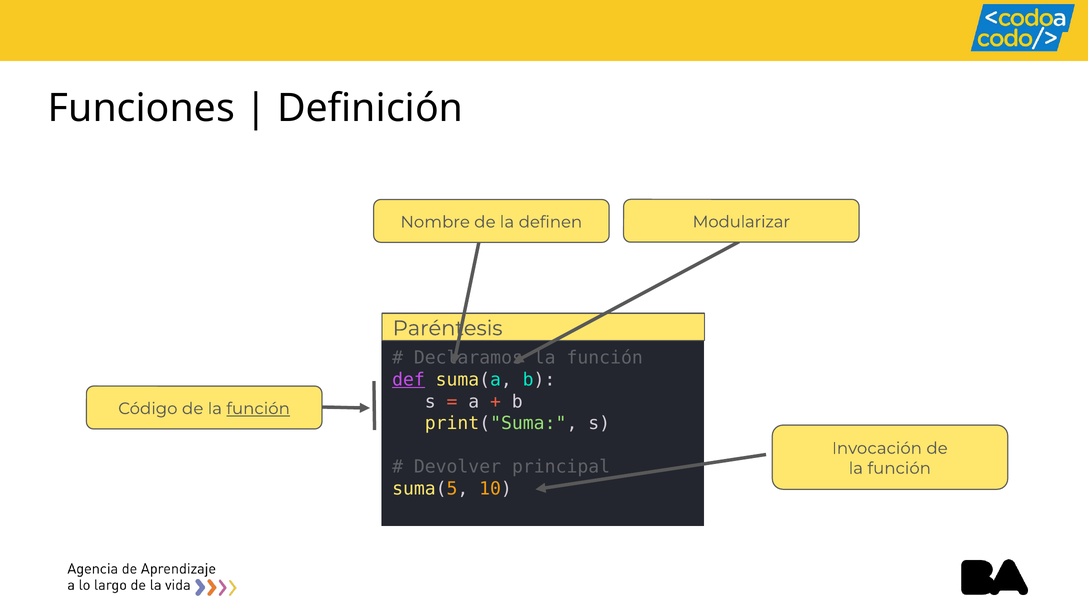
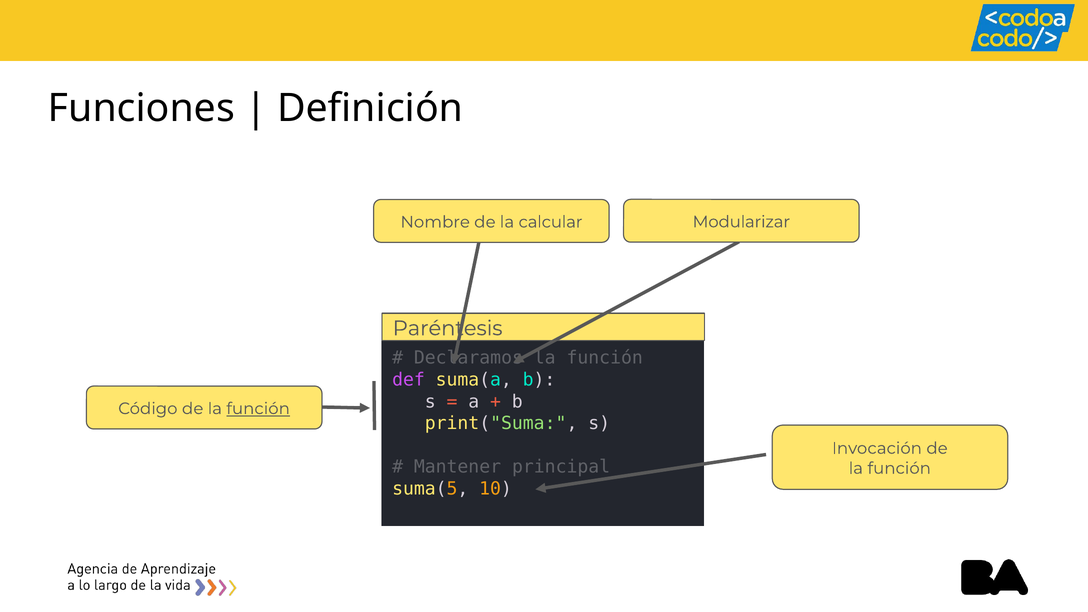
definen: definen -> calcular (550, 222)
def underline: present -> none (408, 380)
Devolver: Devolver -> Mantener (457, 467)
